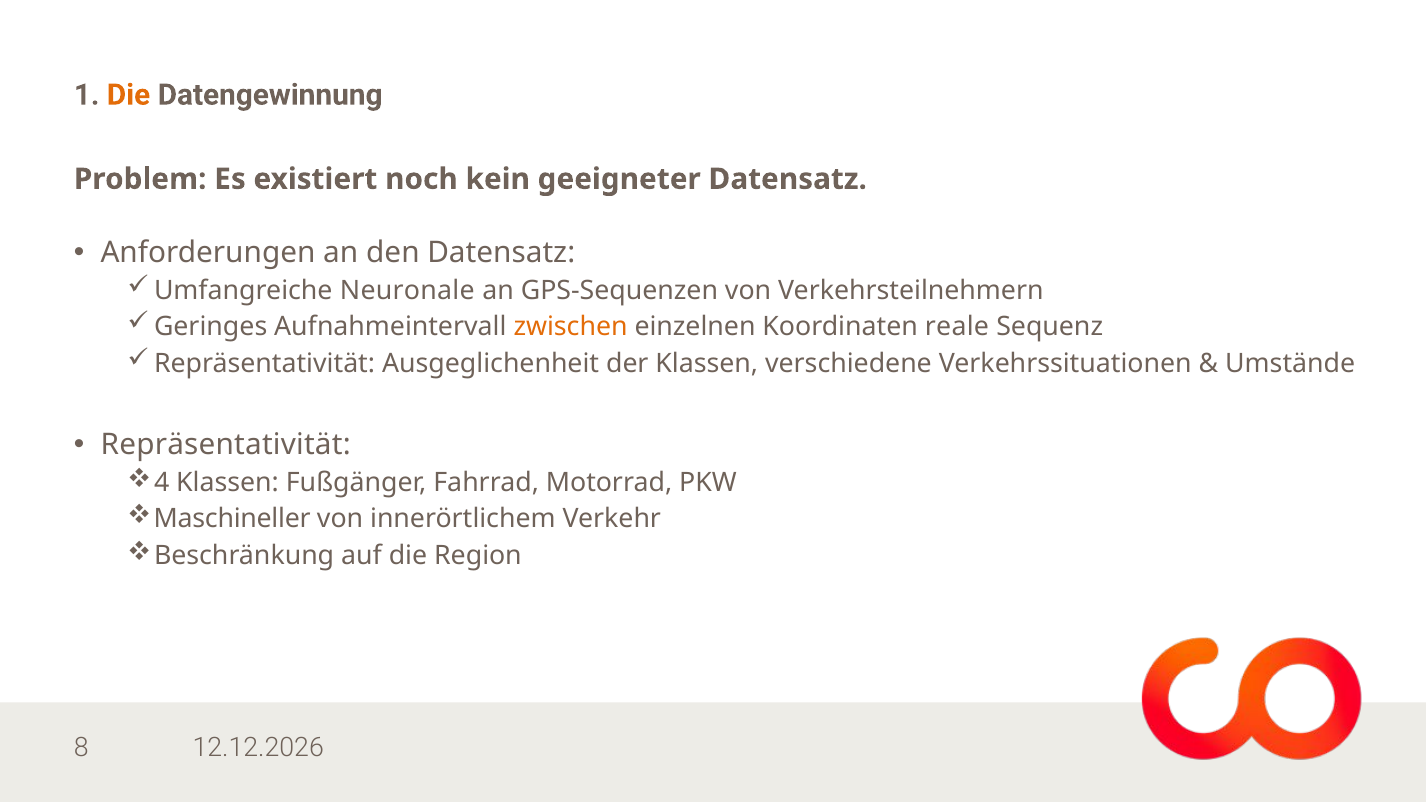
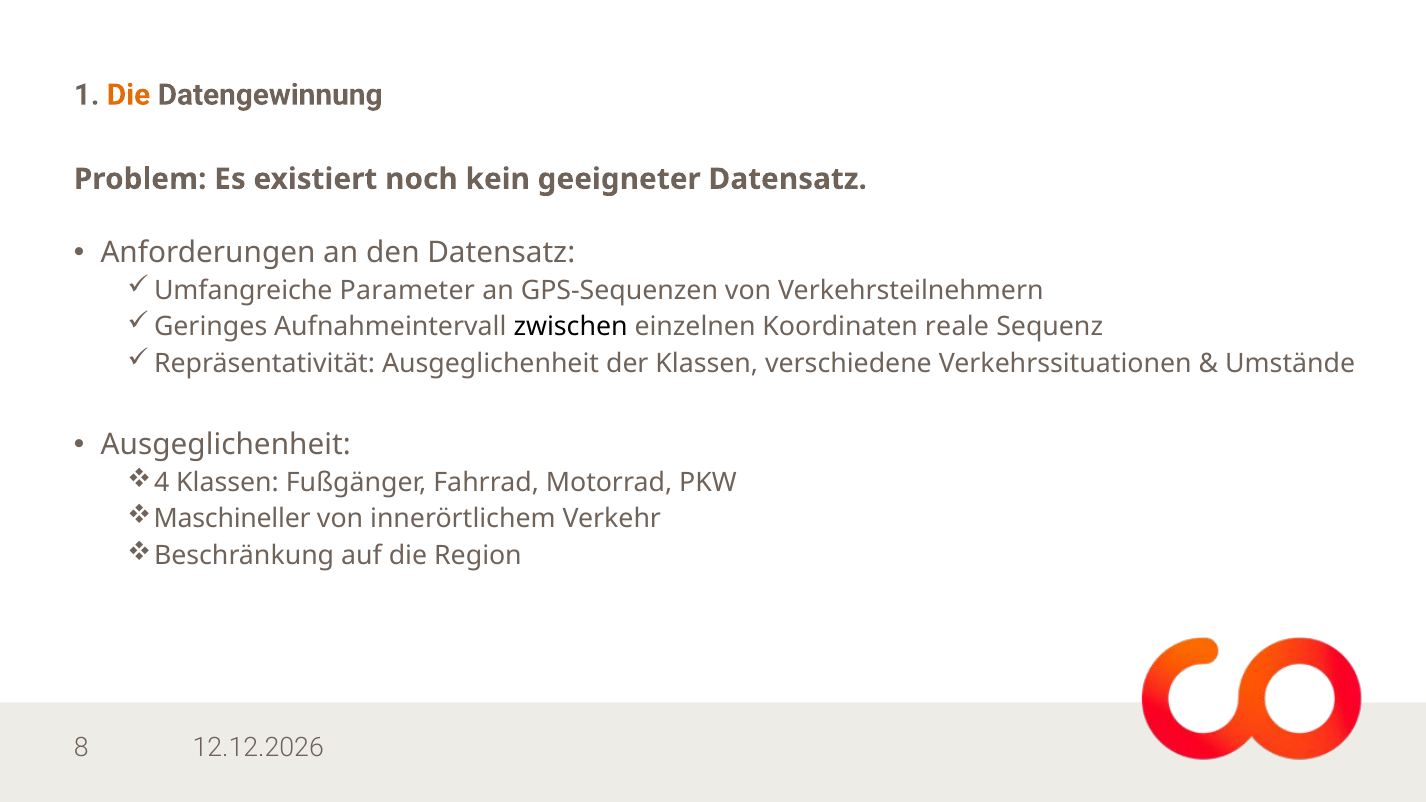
Neuronale: Neuronale -> Parameter (407, 291)
zwischen colour: orange -> black (571, 327)
Repräsentativität: Repräsentativität -> Ausgeglichenheit (226, 445)
